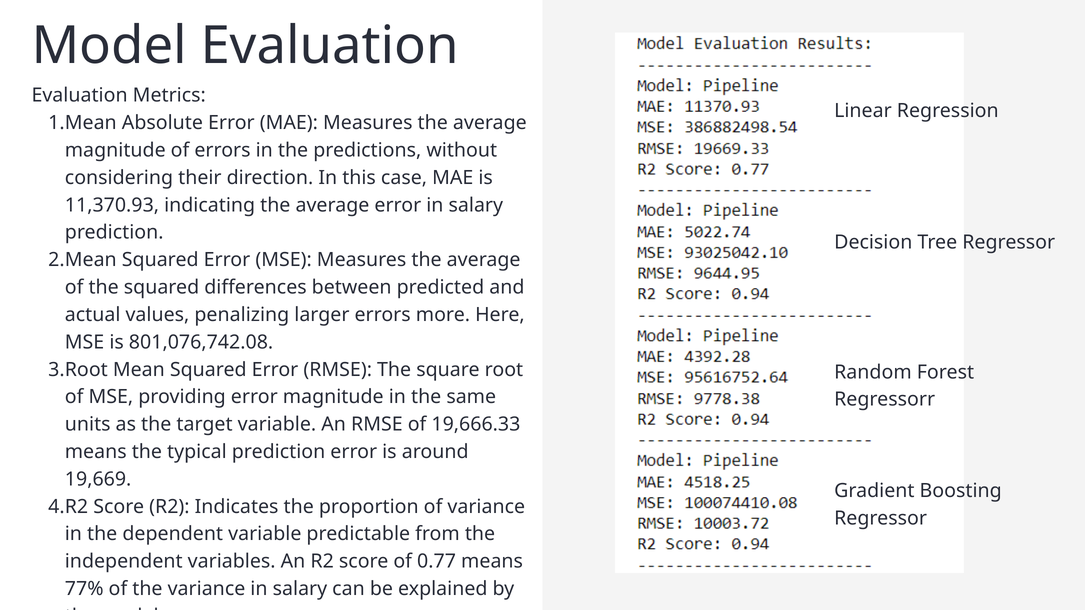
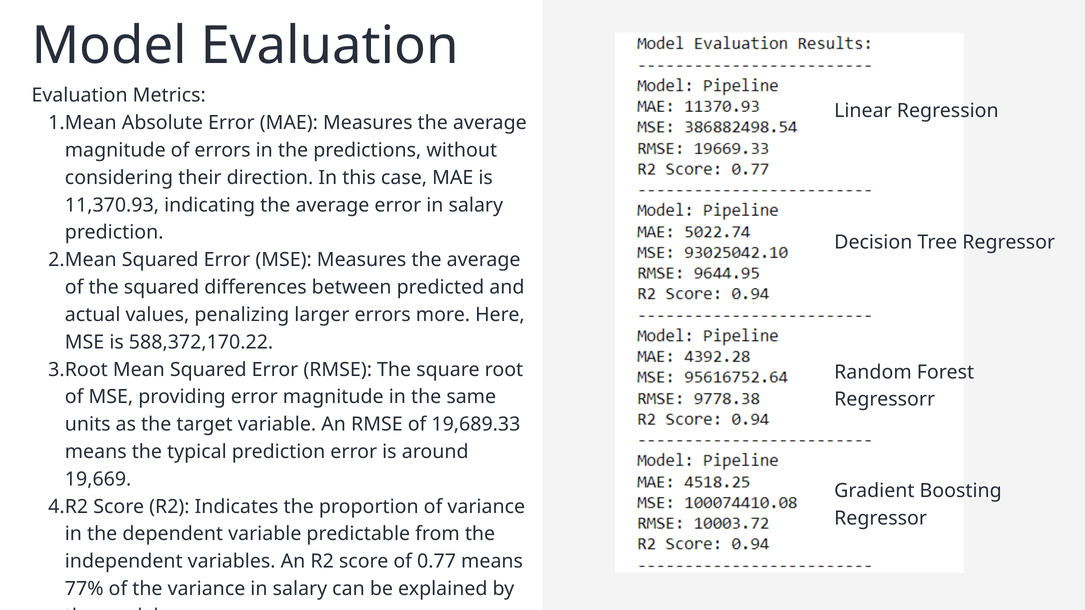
801,076,742.08: 801,076,742.08 -> 588,372,170.22 (201, 342)
19,666.33: 19,666.33 -> 19,689.33 (476, 425)
